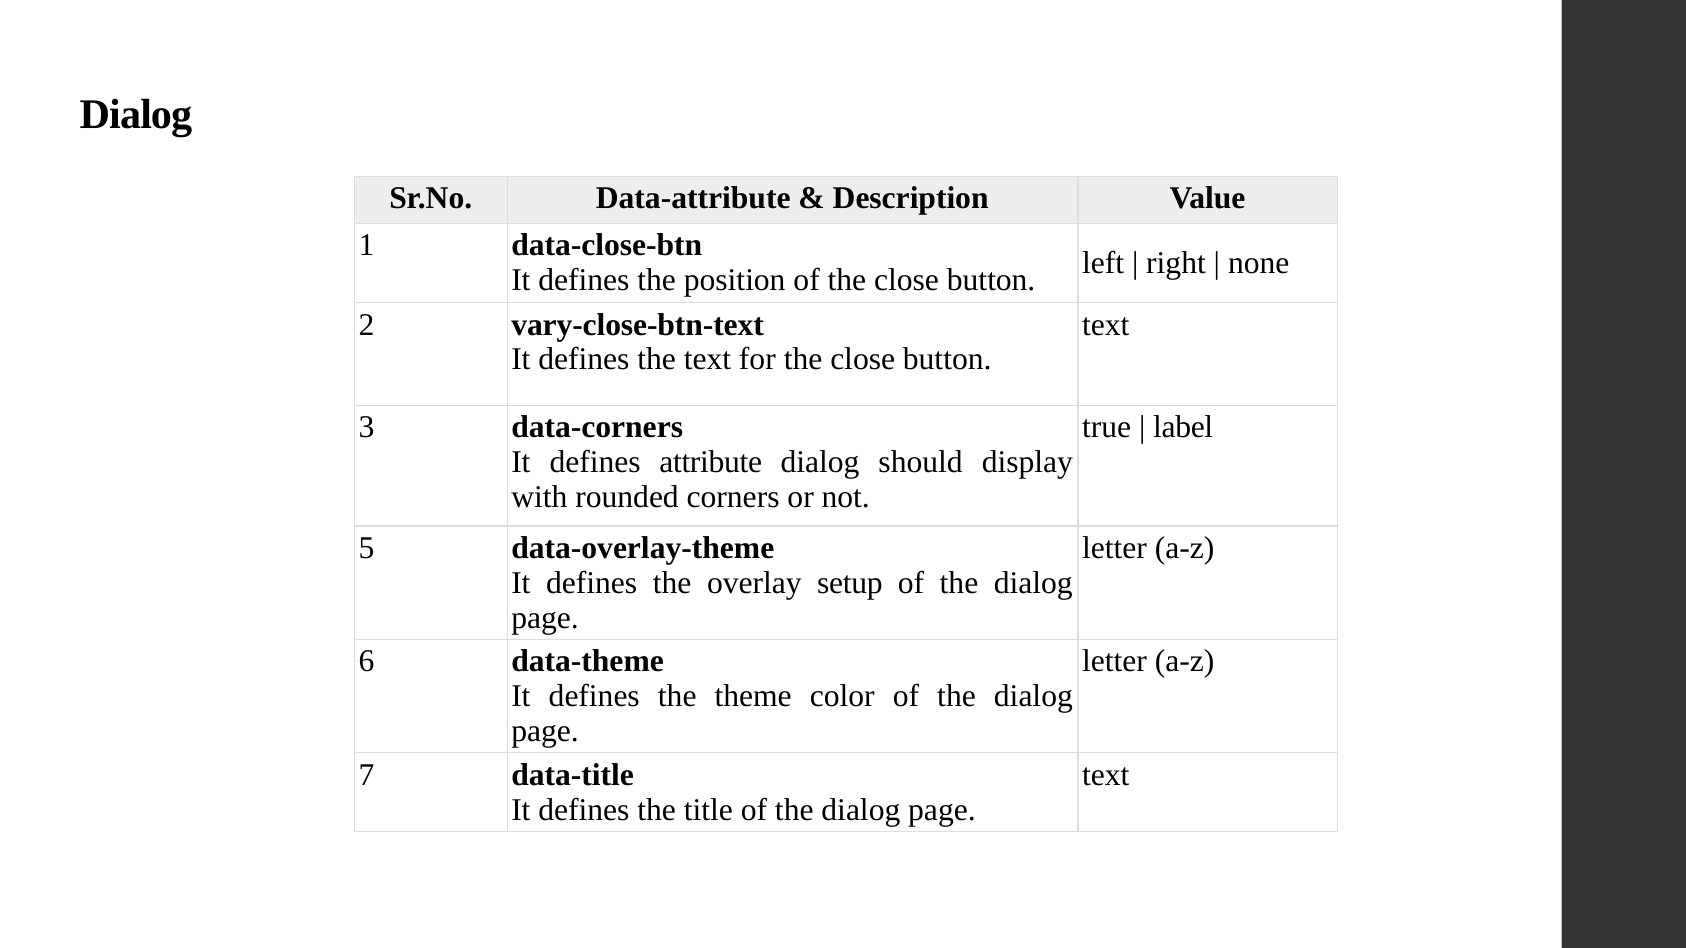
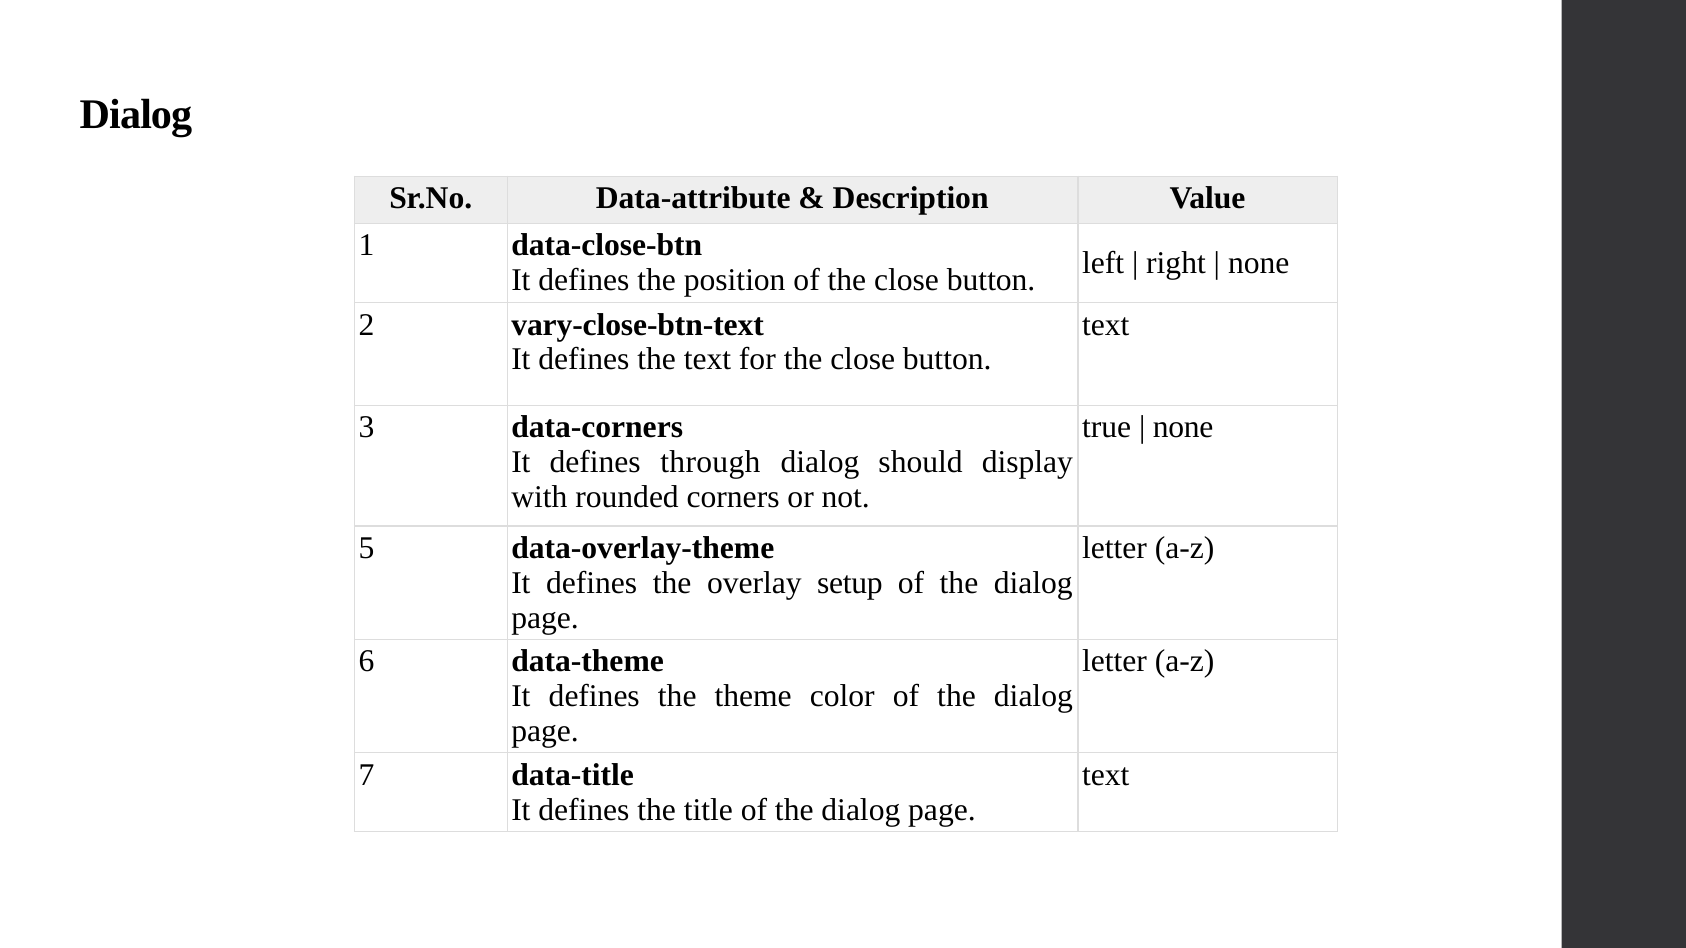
label: label -> none (1183, 427)
attribute: attribute -> through (710, 462)
